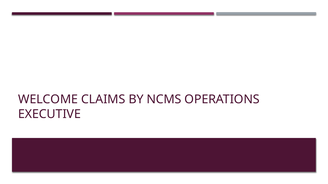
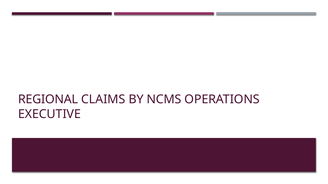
WELCOME: WELCOME -> REGIONAL (48, 100)
